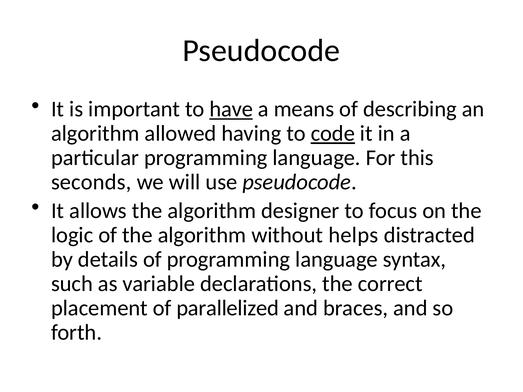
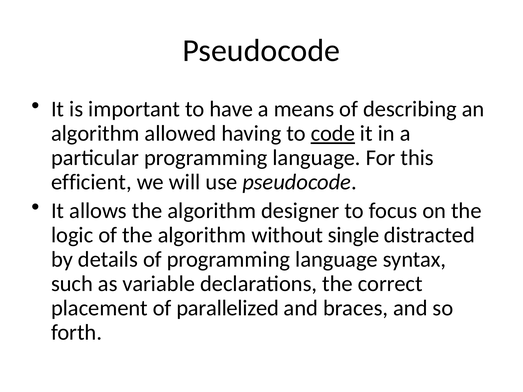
have underline: present -> none (231, 109)
seconds: seconds -> efficient (91, 182)
helps: helps -> single (354, 235)
